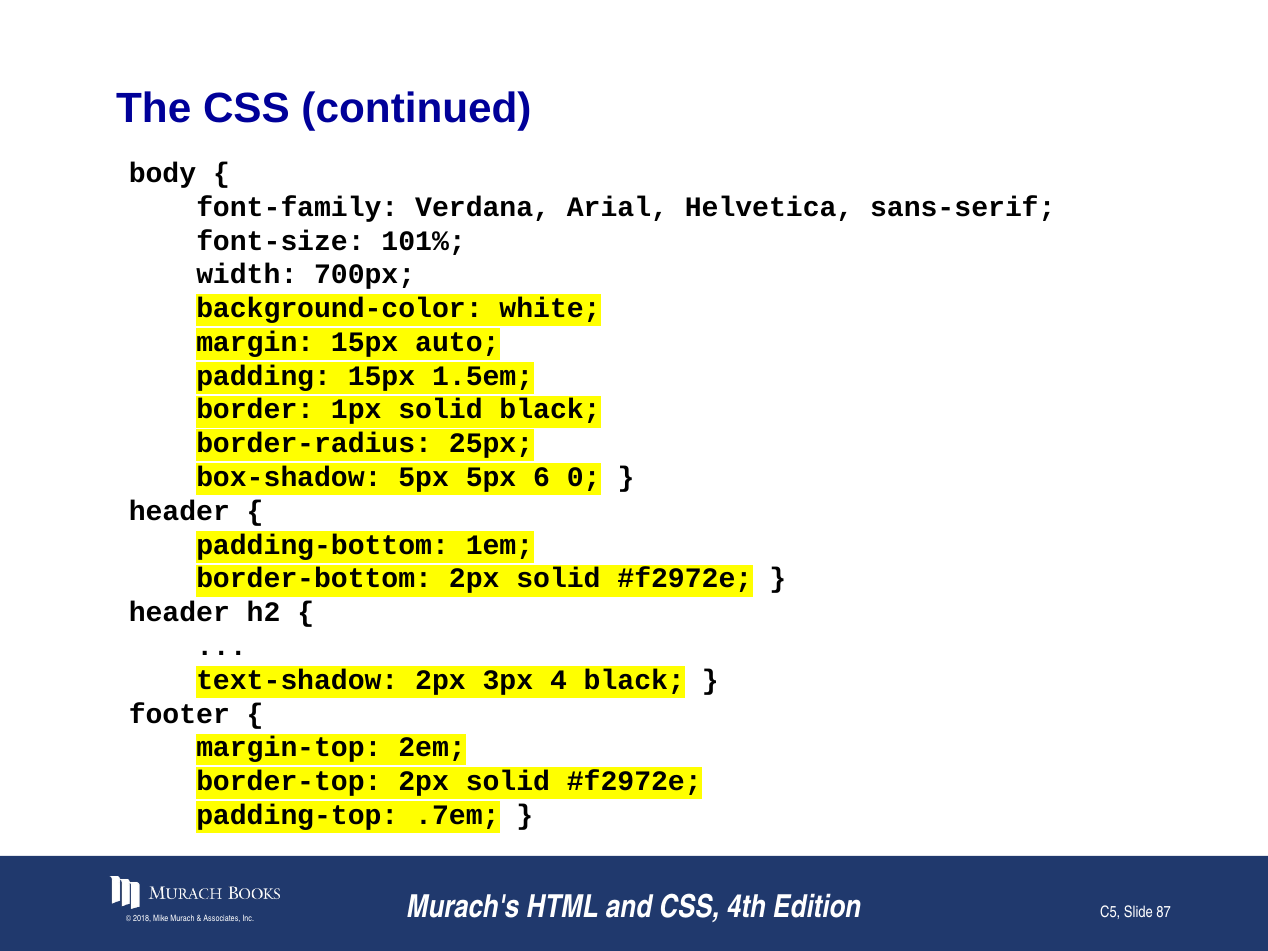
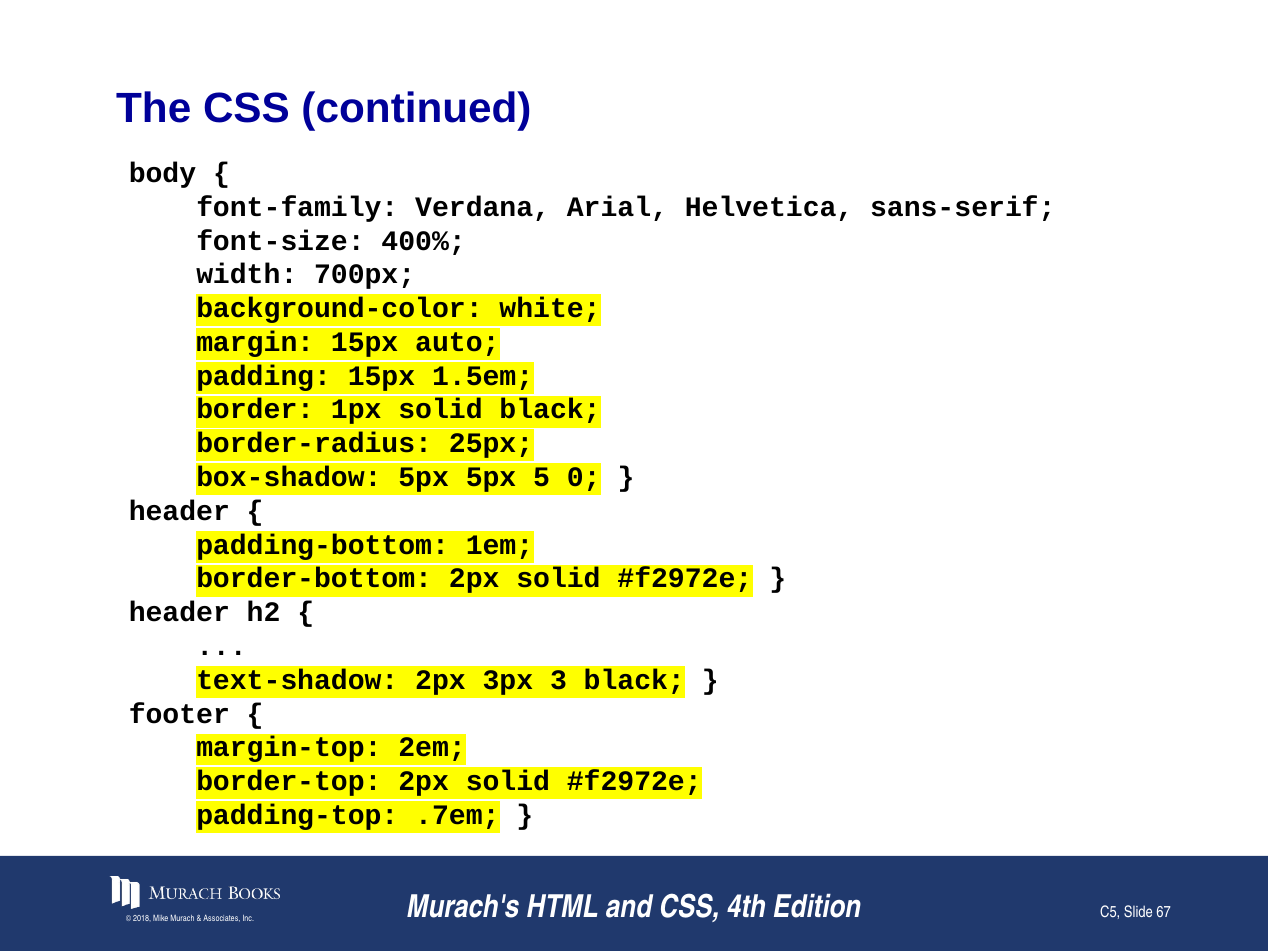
101%: 101% -> 400% (424, 241)
6: 6 -> 5 (542, 477)
4: 4 -> 3 (559, 680)
87: 87 -> 67 (1164, 912)
